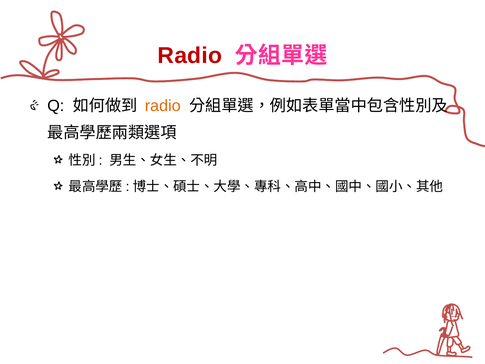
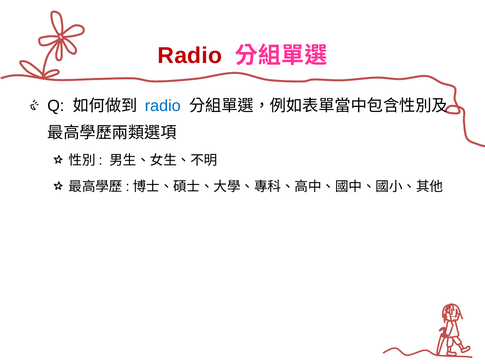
radio colour: orange -> blue (163, 106)
